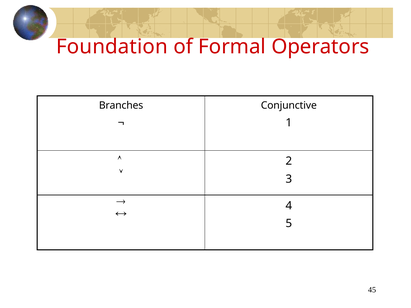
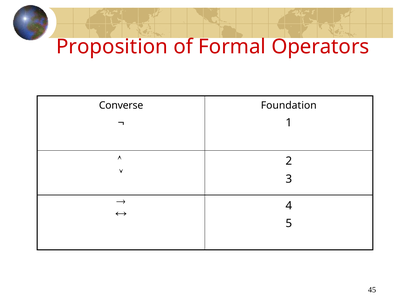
Foundation: Foundation -> Proposition (112, 47)
Branches: Branches -> Converse (121, 106)
Conjunctive: Conjunctive -> Foundation (289, 106)
